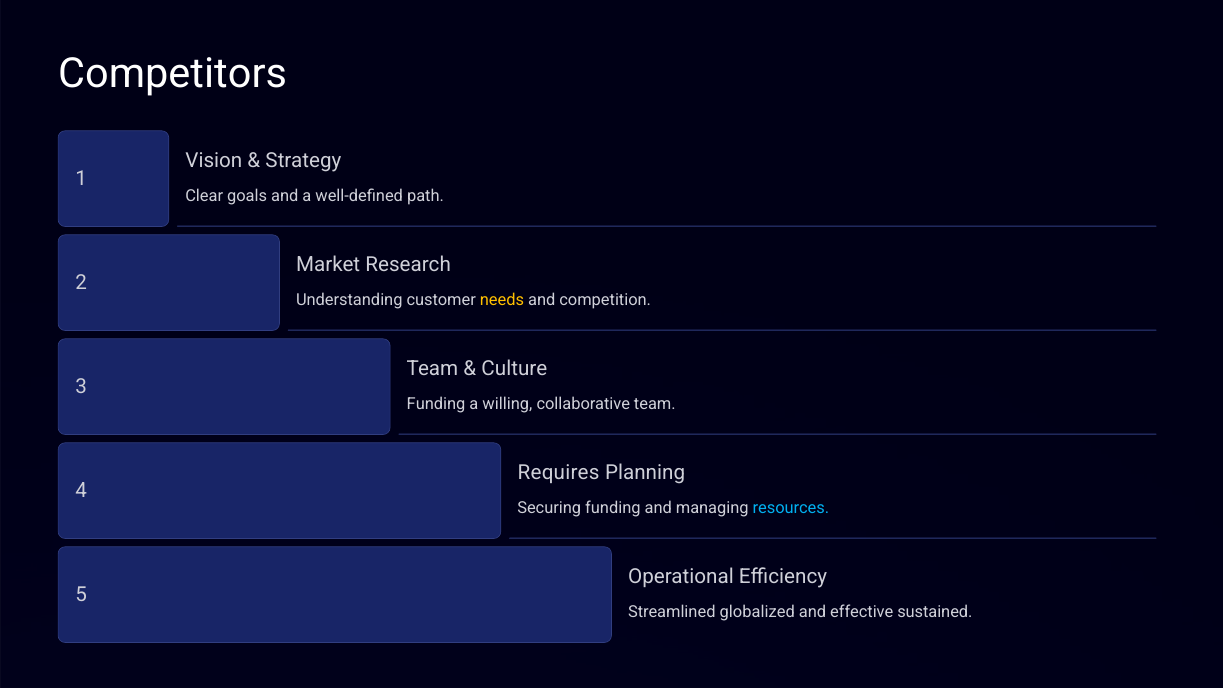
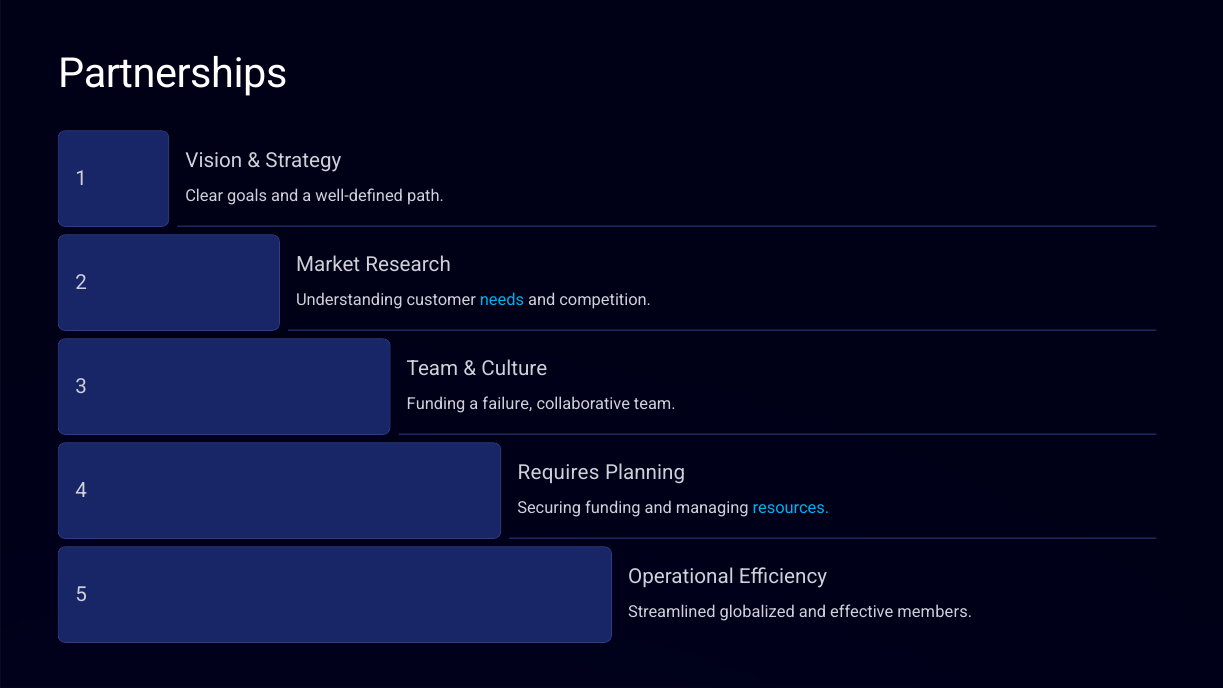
Competitors: Competitors -> Partnerships (173, 74)
needs colour: yellow -> light blue (502, 300)
willing: willing -> failure (507, 404)
sustained: sustained -> members (935, 612)
